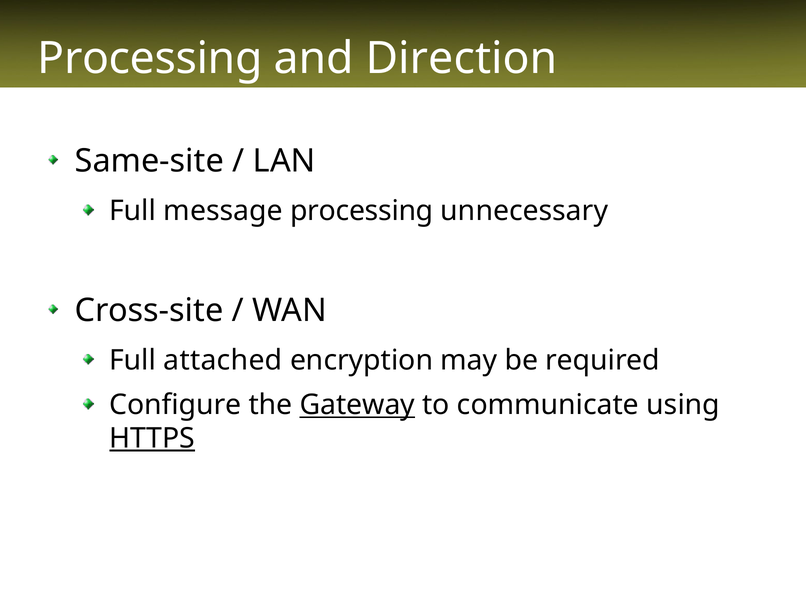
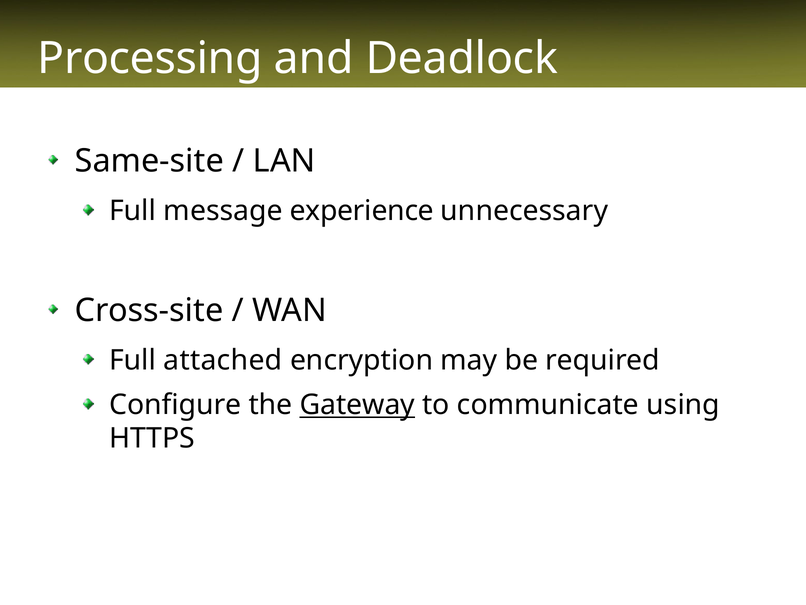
Direction: Direction -> Deadlock (462, 58)
message processing: processing -> experience (362, 211)
HTTPS underline: present -> none (152, 438)
